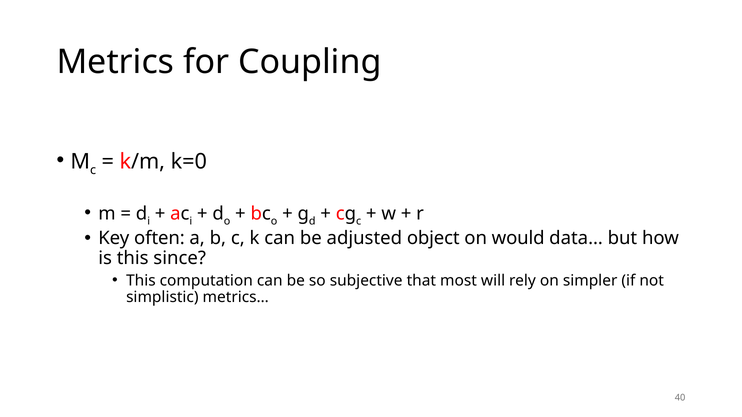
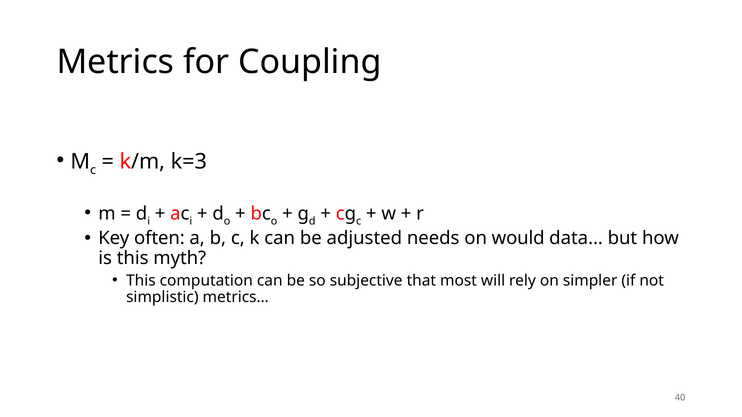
k=0: k=0 -> k=3 (189, 162)
object: object -> needs (433, 238)
since: since -> myth (180, 259)
